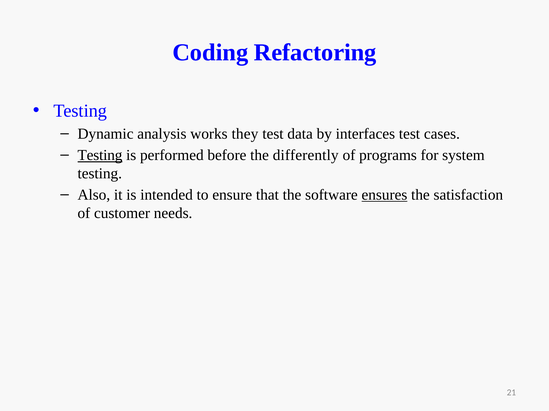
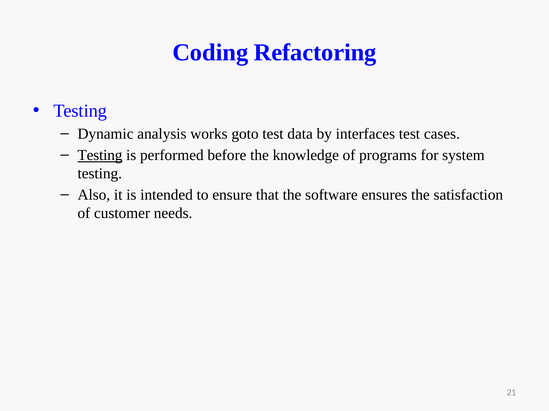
they: they -> goto (245, 134)
differently: differently -> knowledge (306, 155)
ensures underline: present -> none (384, 195)
